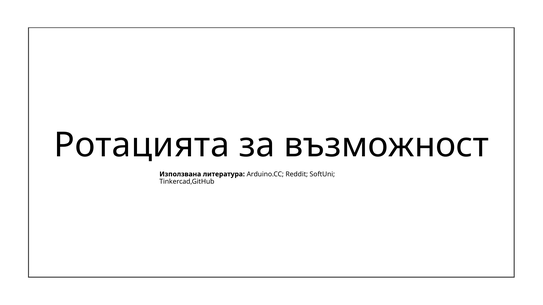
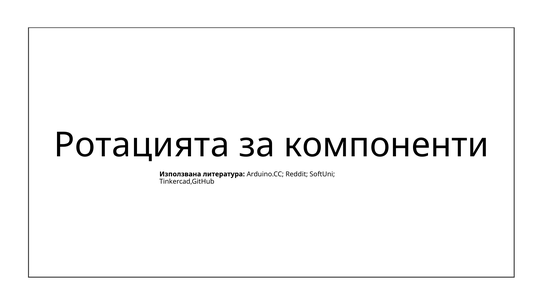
възможност: възможност -> компоненти (386, 145)
